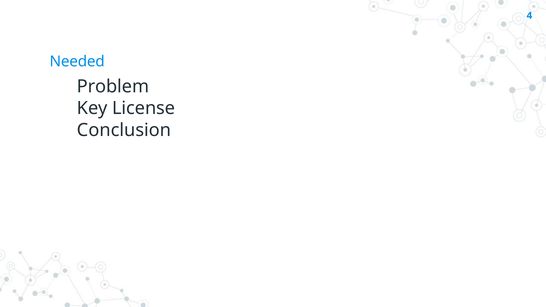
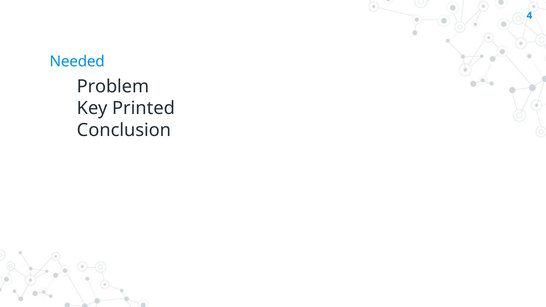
License: License -> Printed (144, 108)
